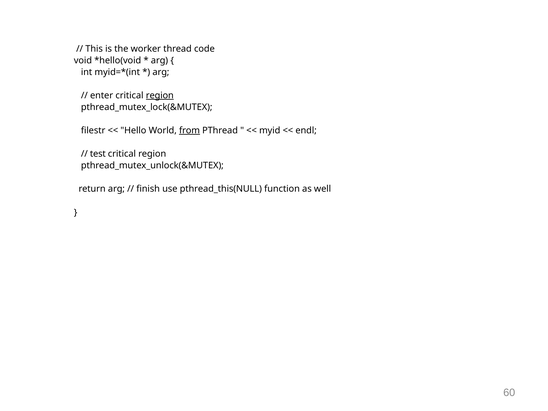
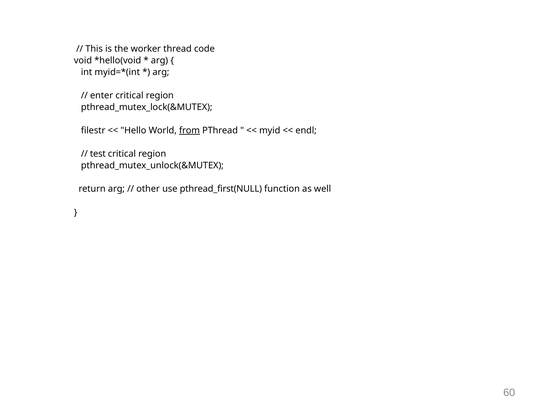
region underline: present -> none (160, 95)
finish: finish -> other (148, 189)
pthread_this(NULL: pthread_this(NULL -> pthread_first(NULL (221, 189)
